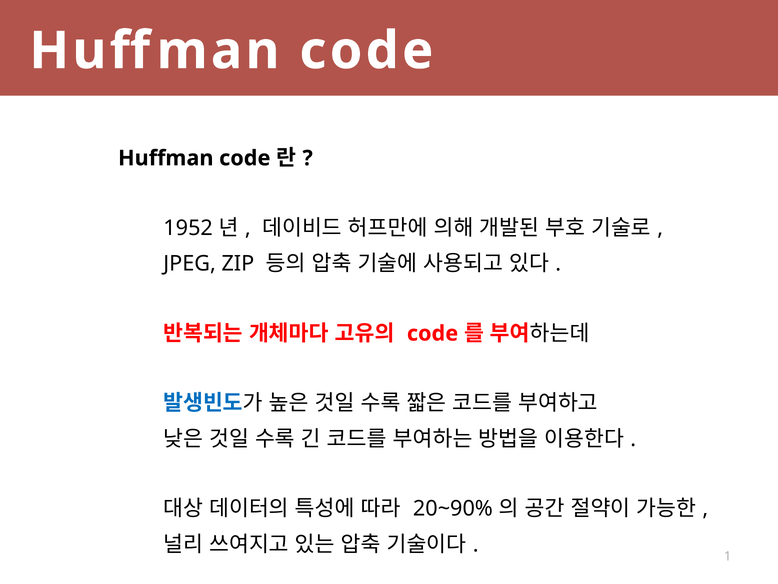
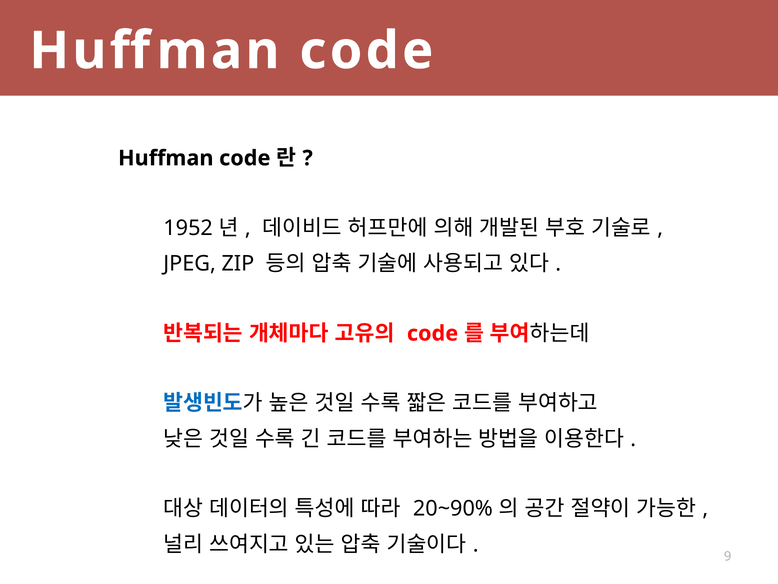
1: 1 -> 9 (728, 556)
